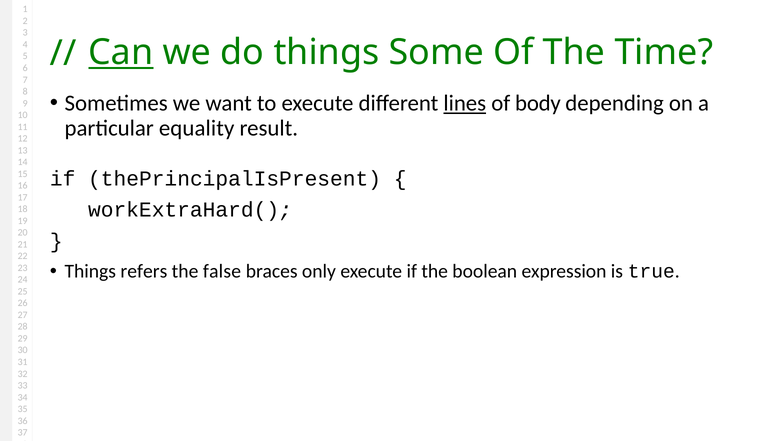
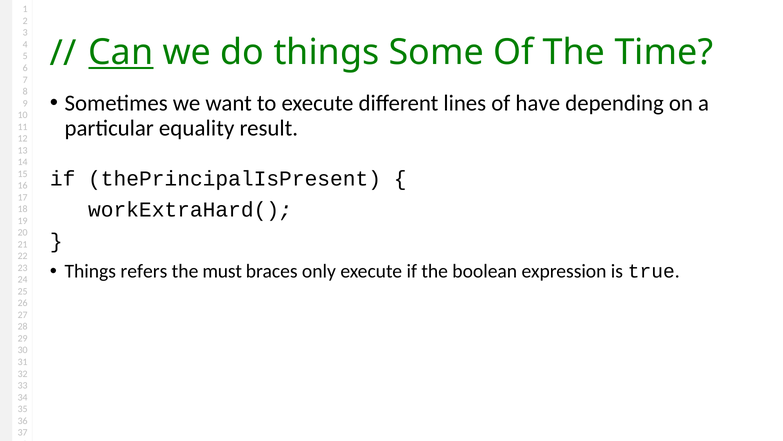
lines underline: present -> none (465, 103)
body: body -> have (538, 103)
false: false -> must (222, 271)
